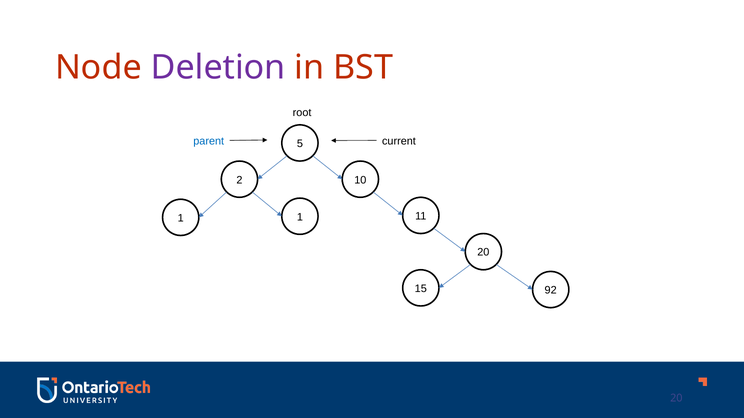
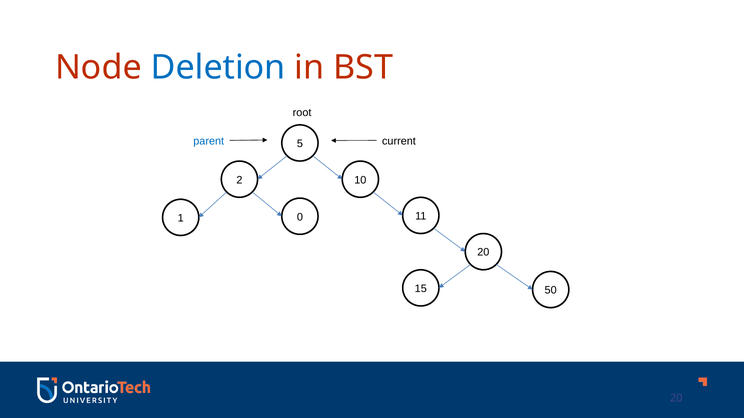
Deletion colour: purple -> blue (218, 67)
1 1: 1 -> 0 (300, 217)
92: 92 -> 50 (551, 291)
